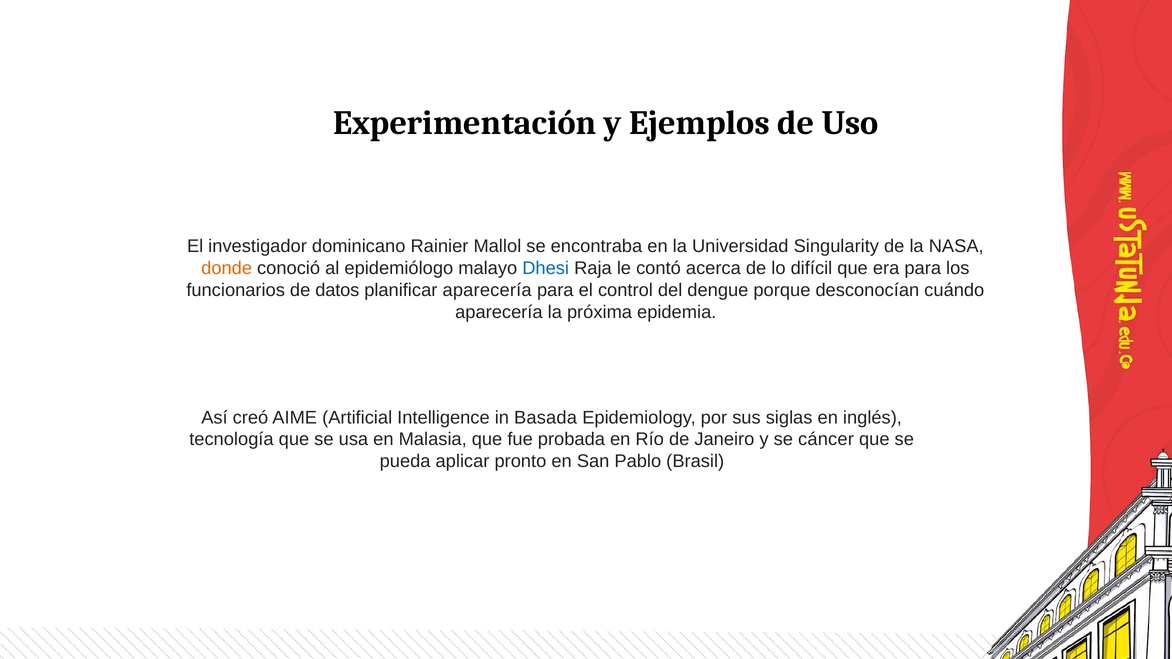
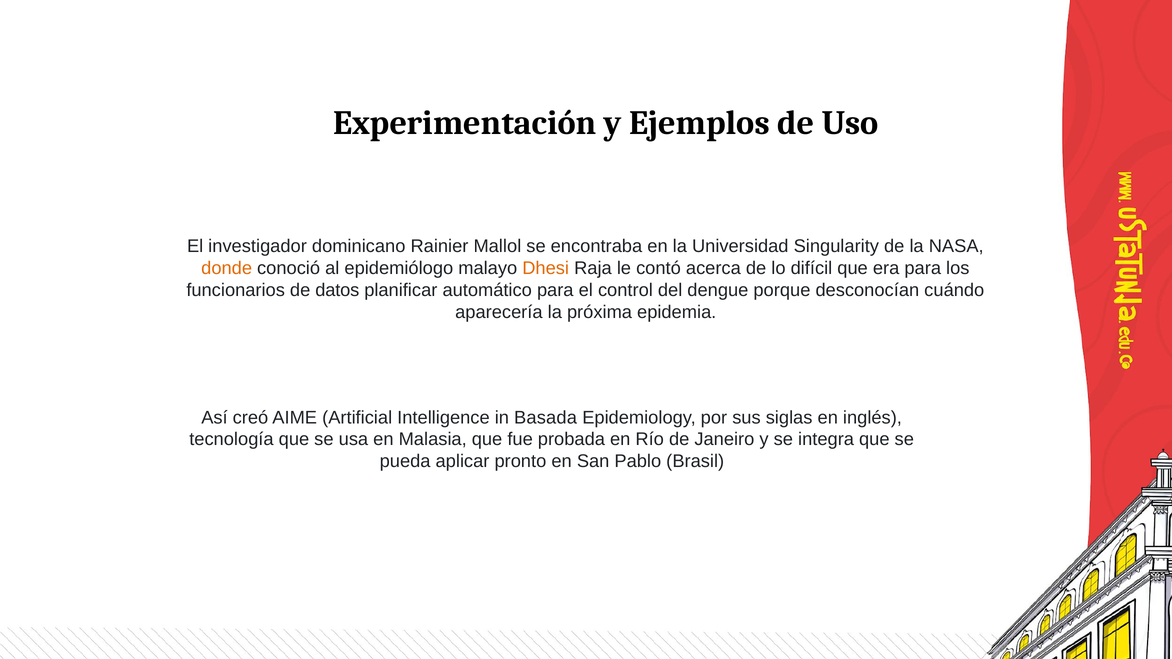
Dhesi colour: blue -> orange (546, 268)
planificar aparecería: aparecería -> automático (487, 290)
cáncer: cáncer -> integra (826, 440)
